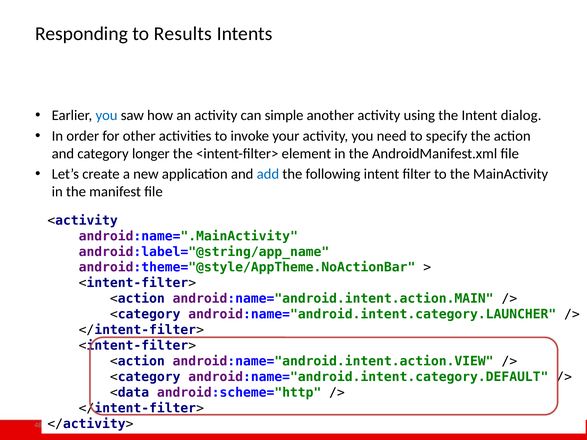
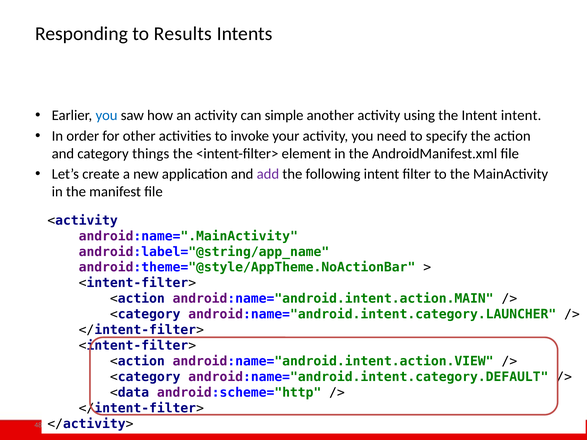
Intent dialog: dialog -> intent (521, 115)
longer: longer -> things (151, 154)
add colour: blue -> purple (268, 174)
